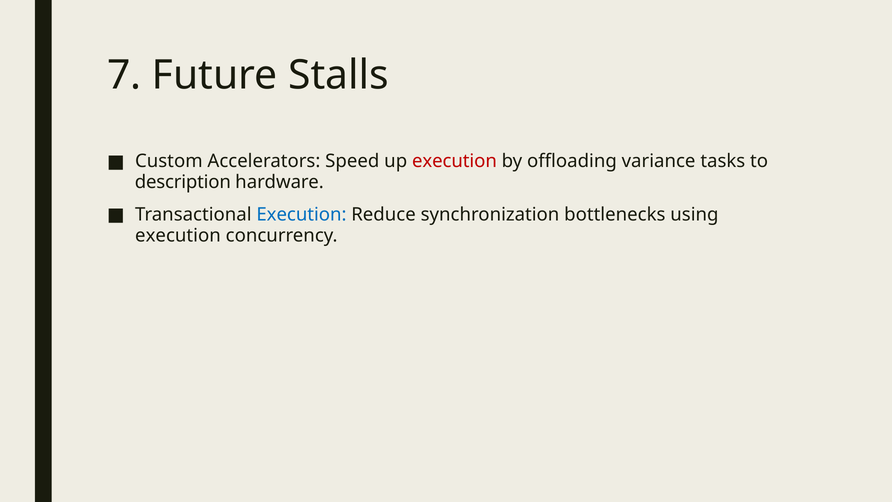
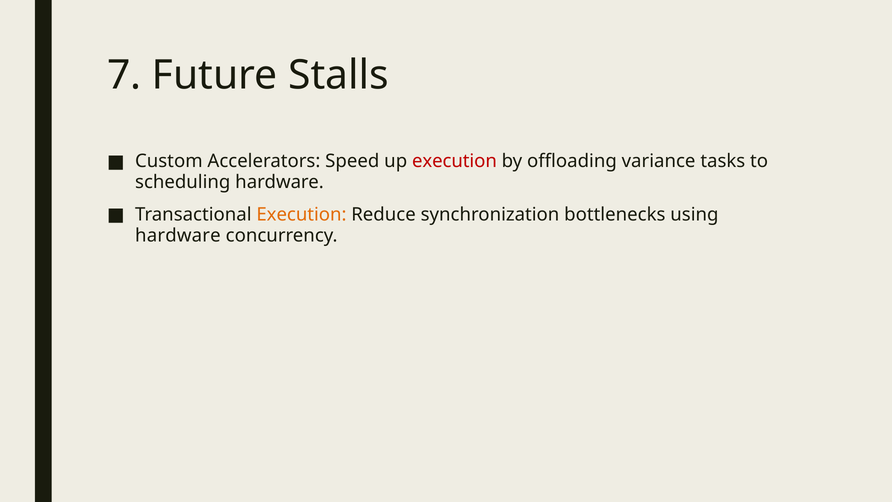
description: description -> scheduling (183, 182)
Execution colour: blue -> orange (301, 214)
execution: execution -> hardware (178, 235)
